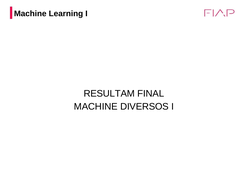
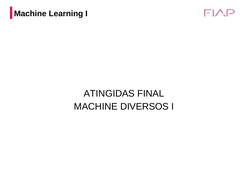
RESULTAM: RESULTAM -> ATINGIDAS (109, 94)
